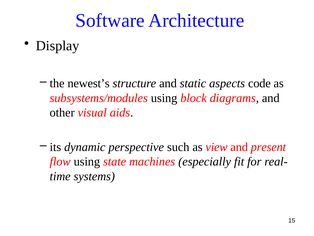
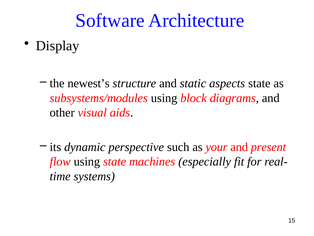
aspects code: code -> state (259, 83)
view: view -> your (217, 147)
